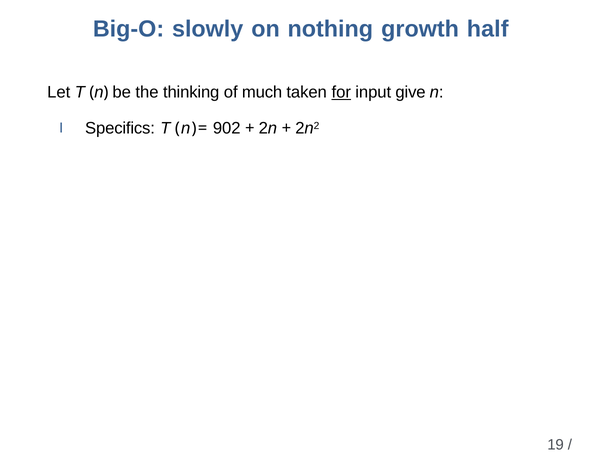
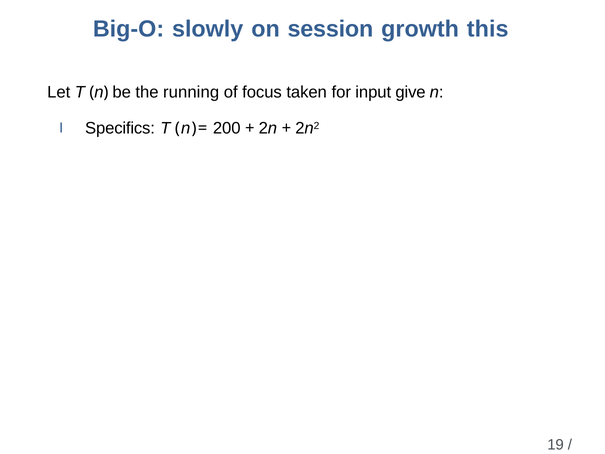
nothing: nothing -> session (330, 29)
half: half -> this (488, 29)
thinking: thinking -> running (191, 92)
much: much -> focus (262, 92)
for underline: present -> none (341, 92)
902: 902 -> 200 (227, 128)
